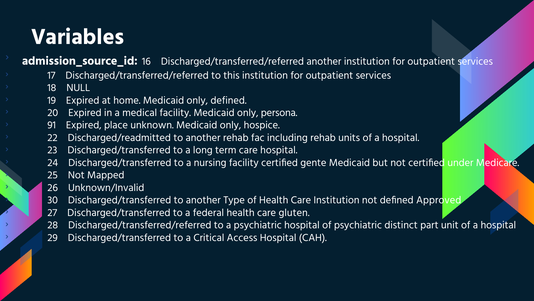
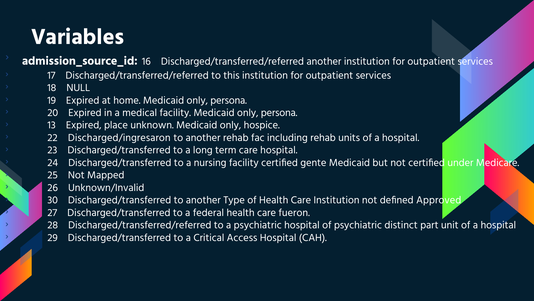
home Medicaid only defined: defined -> persona (229, 100)
91: 91 -> 13 (52, 125)
Discharged/readmitted: Discharged/readmitted -> Discharged/ingresaron (119, 137)
gluten: gluten -> fueron (294, 212)
